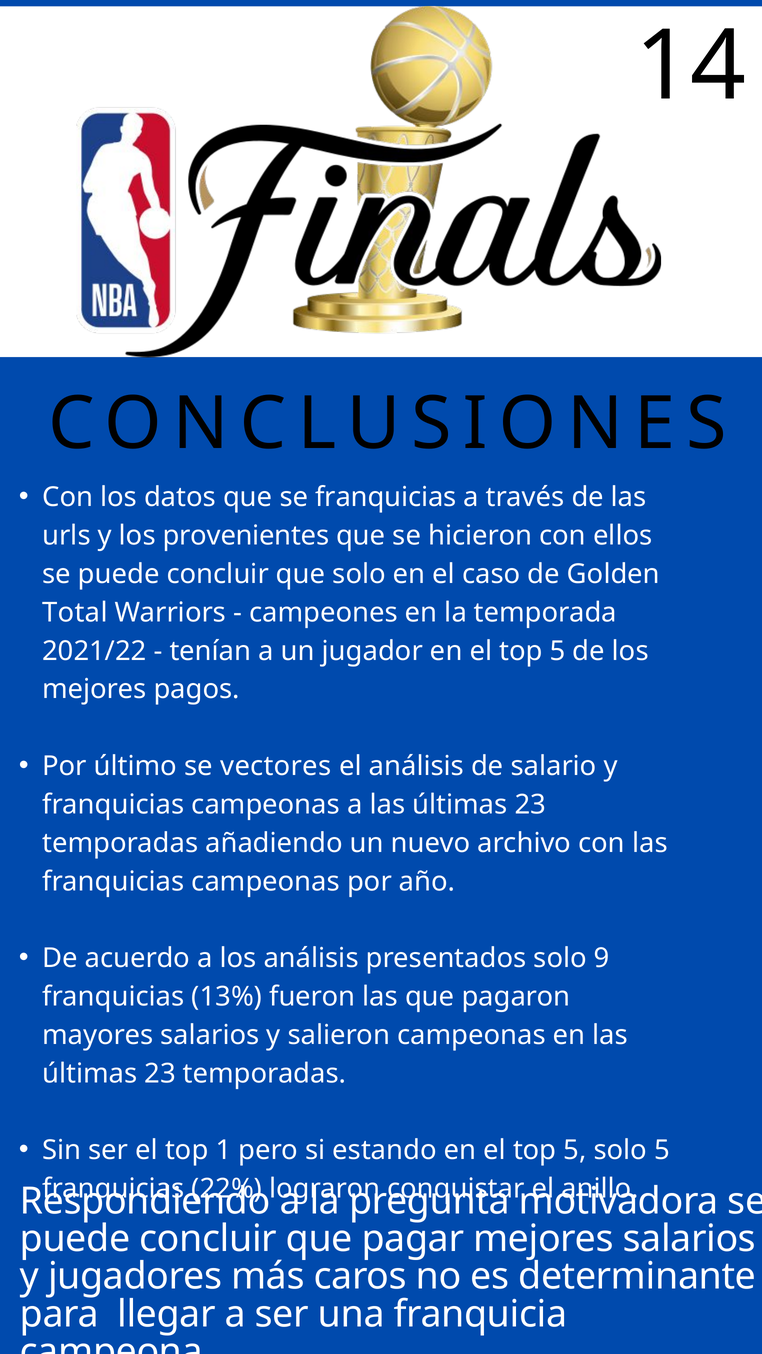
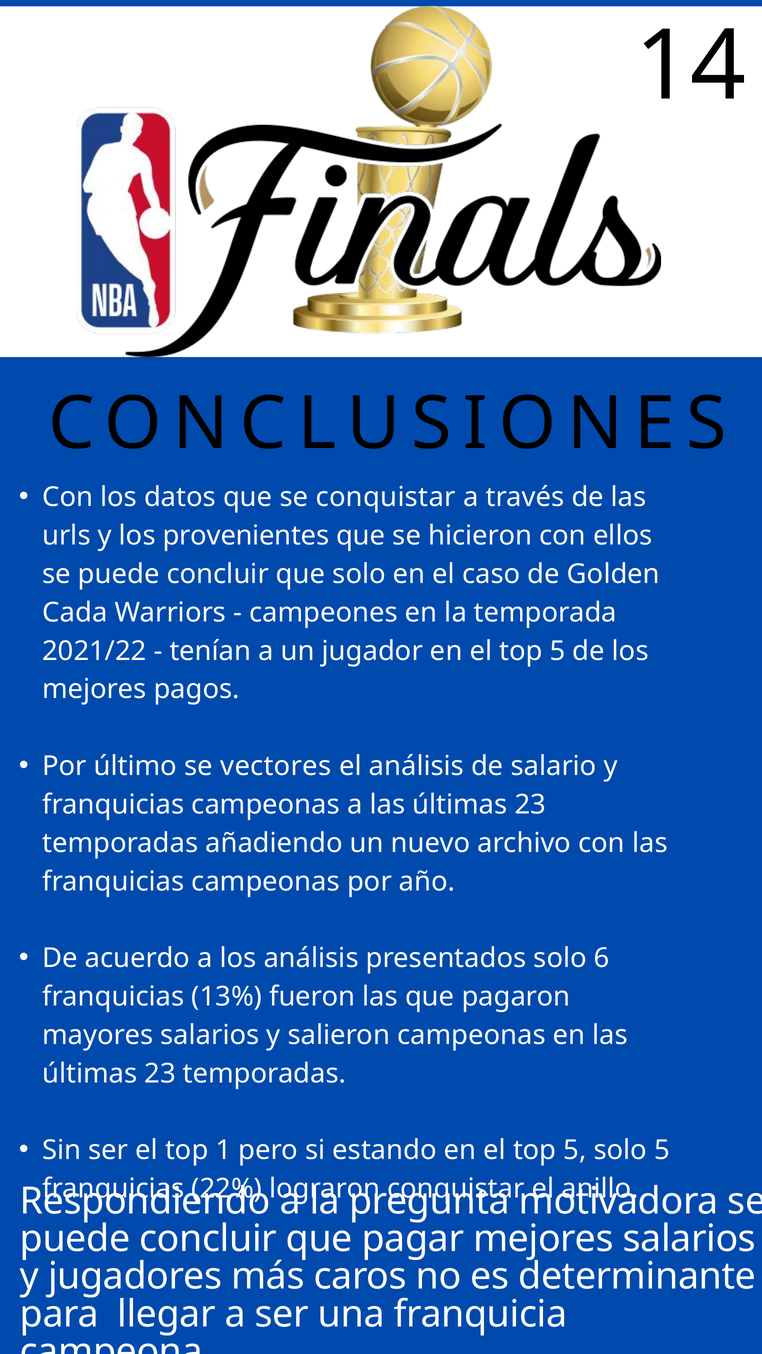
se franquicias: franquicias -> conquistar (386, 498)
Total: Total -> Cada (75, 613)
9: 9 -> 6 (602, 959)
